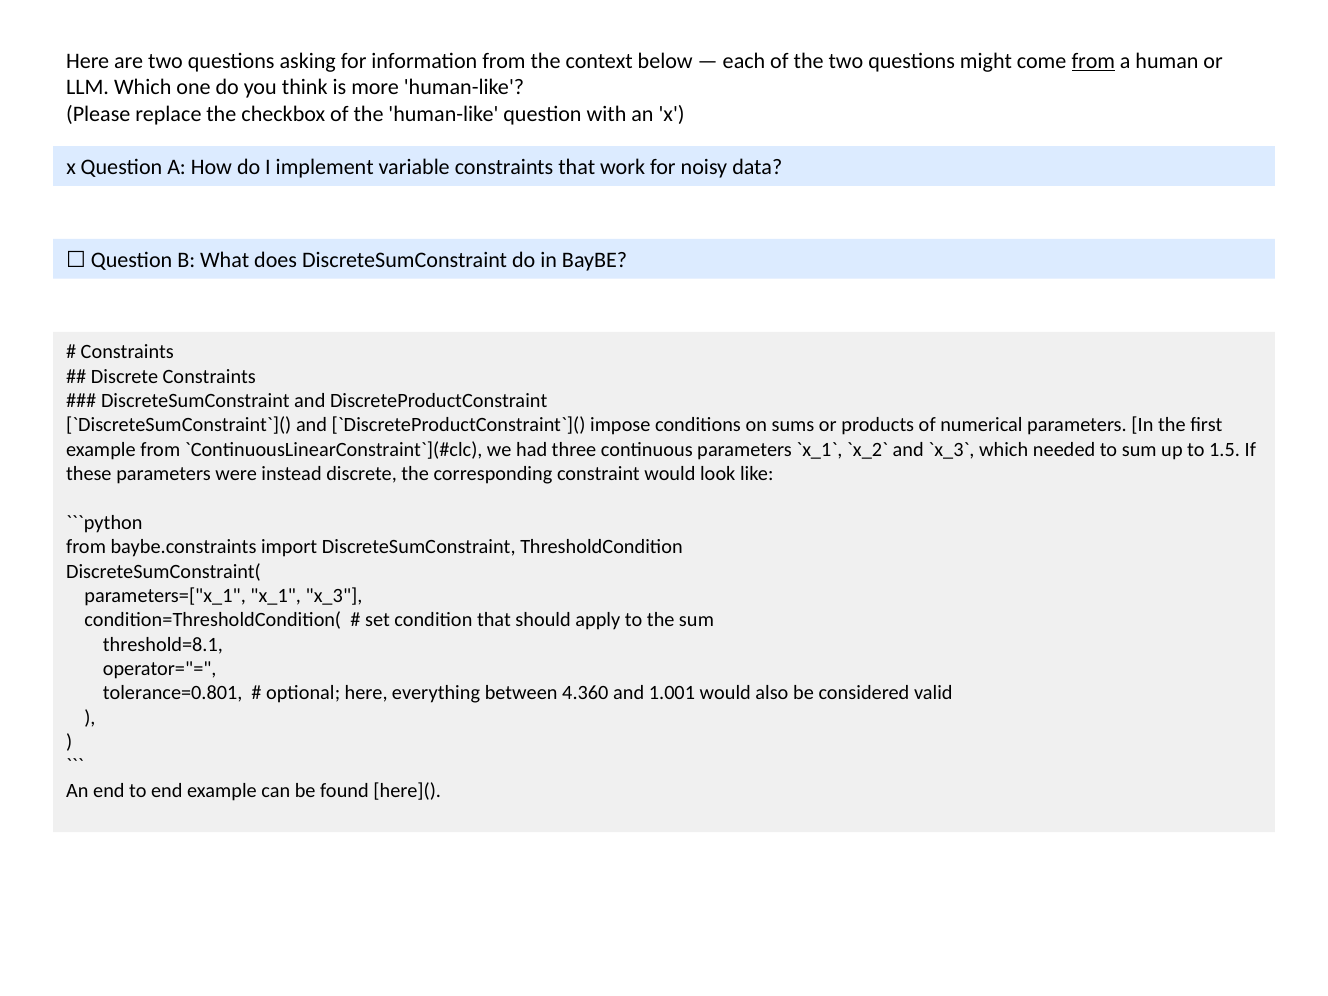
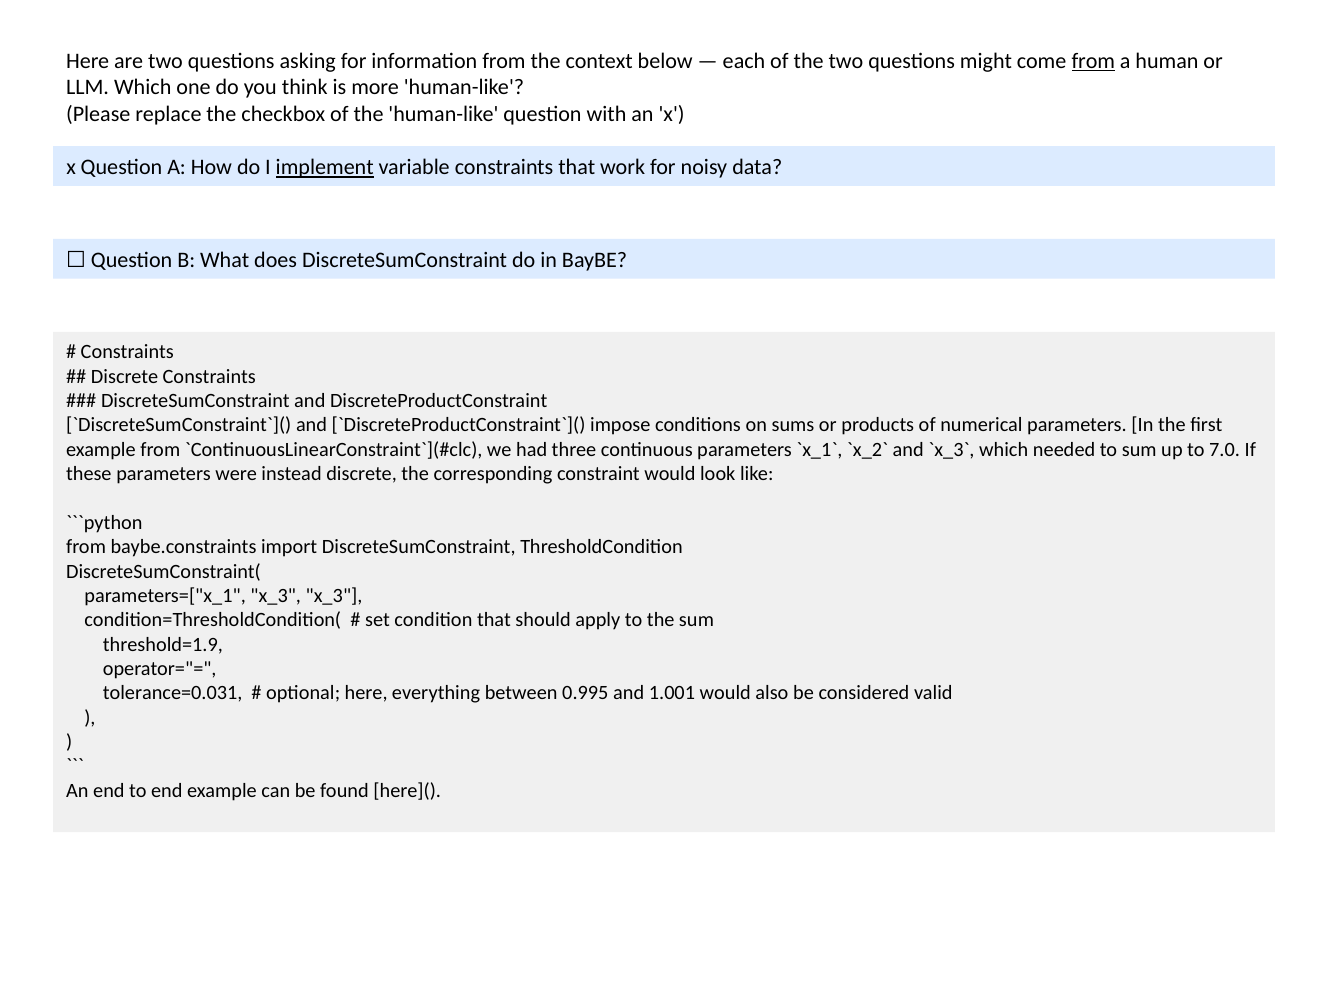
implement underline: none -> present (325, 167)
1.5: 1.5 -> 7.0 (1225, 450)
parameters=["x_1 x_1: x_1 -> x_3 (276, 596)
threshold=8.1: threshold=8.1 -> threshold=1.9 (163, 644)
tolerance=0.801: tolerance=0.801 -> tolerance=0.031 (173, 693)
4.360: 4.360 -> 0.995 (585, 693)
